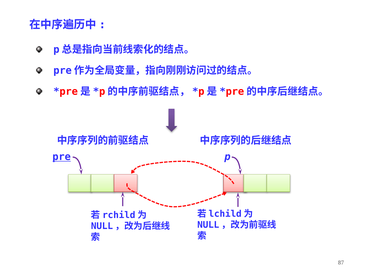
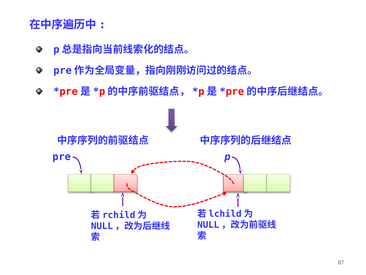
pre underline: present -> none (62, 157)
